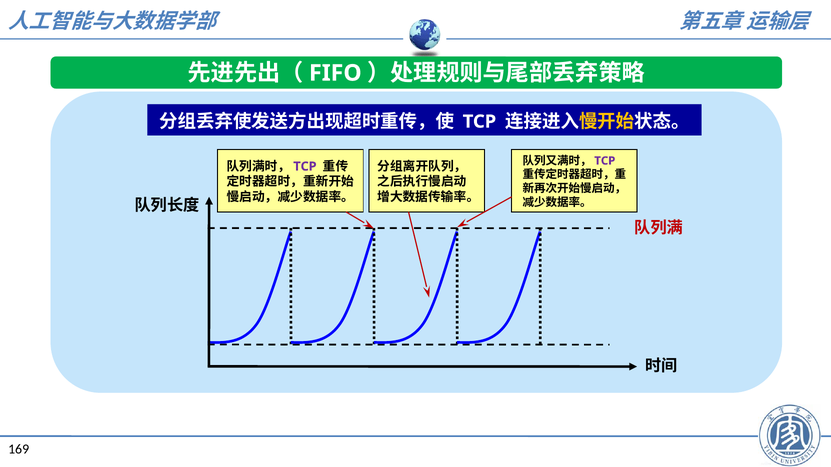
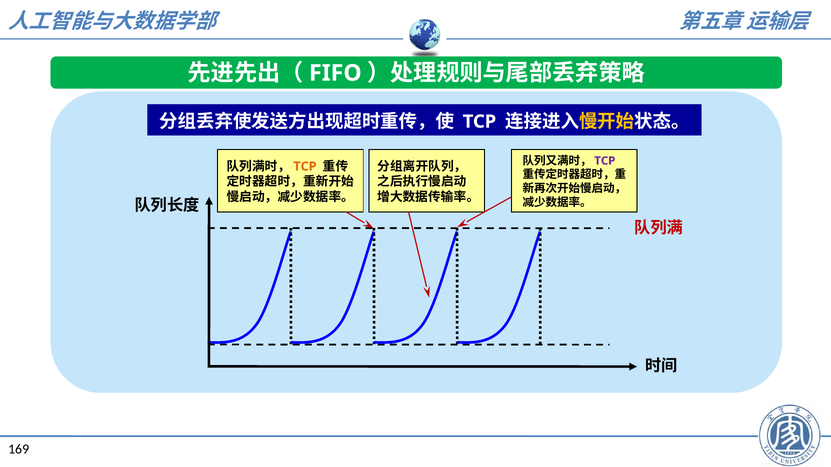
TCP colour: purple -> orange (305, 167)
